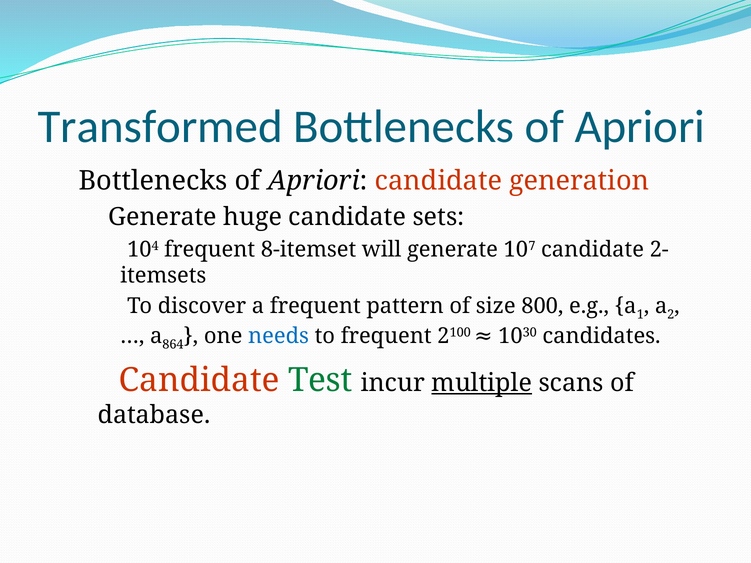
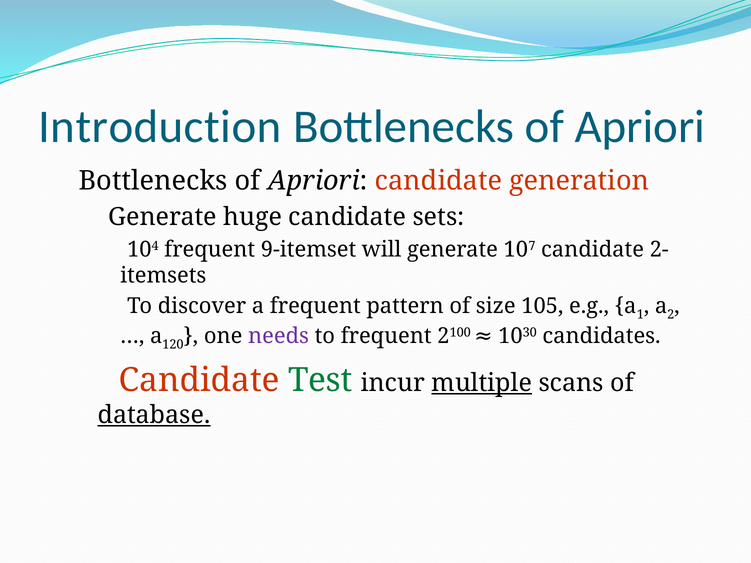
Transformed: Transformed -> Introduction (160, 127)
8-itemset: 8-itemset -> 9-itemset (309, 249)
800: 800 -> 105 (542, 306)
864: 864 -> 120 (173, 345)
needs colour: blue -> purple (279, 336)
database underline: none -> present (154, 415)
